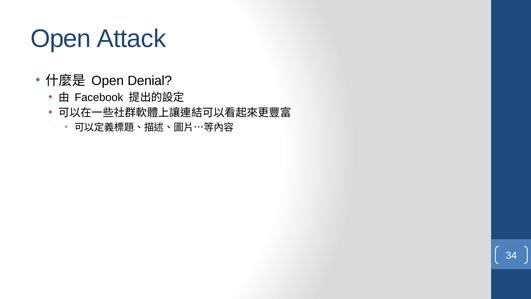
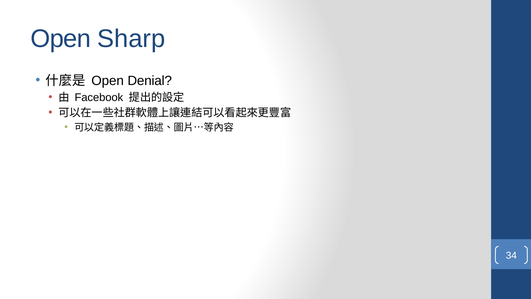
Attack: Attack -> Sharp (131, 39)
